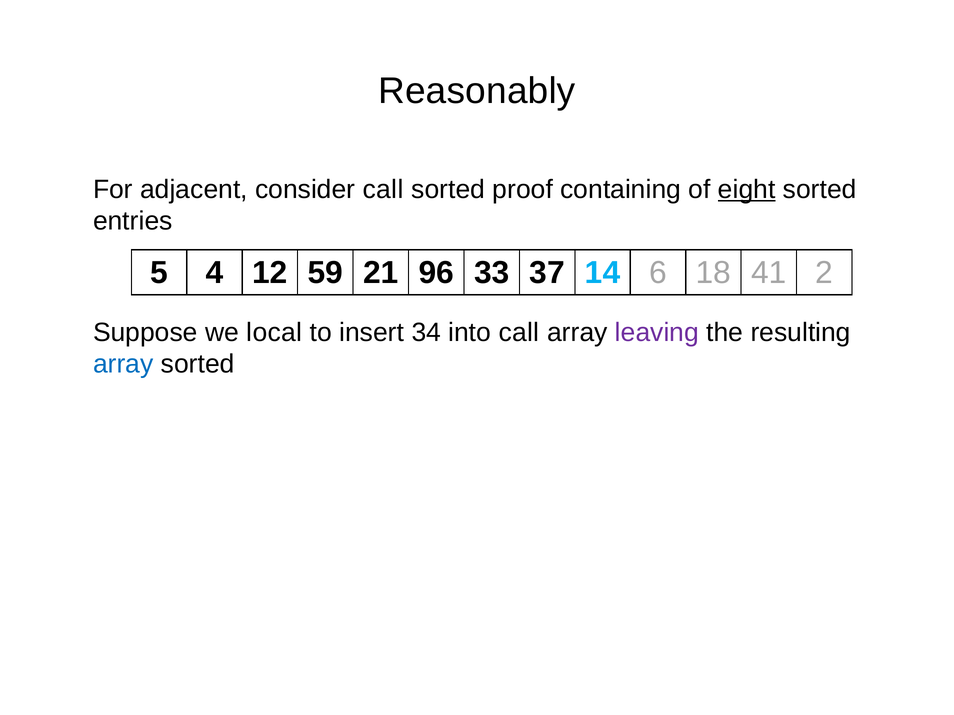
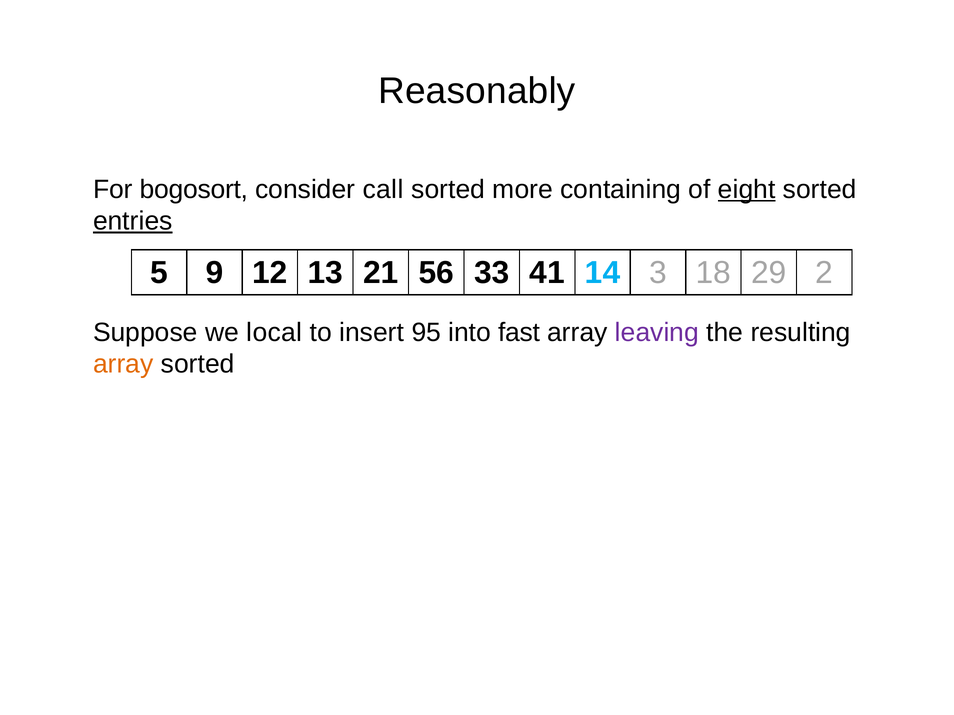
adjacent: adjacent -> bogosort (194, 189)
proof: proof -> more (523, 189)
entries underline: none -> present (133, 221)
4: 4 -> 9 (215, 273)
59: 59 -> 13 (325, 273)
96: 96 -> 56 (436, 273)
37: 37 -> 41 (547, 273)
6: 6 -> 3 (658, 273)
41: 41 -> 29 (769, 273)
34: 34 -> 95 (426, 333)
into call: call -> fast (519, 333)
array colour: blue -> orange (123, 364)
